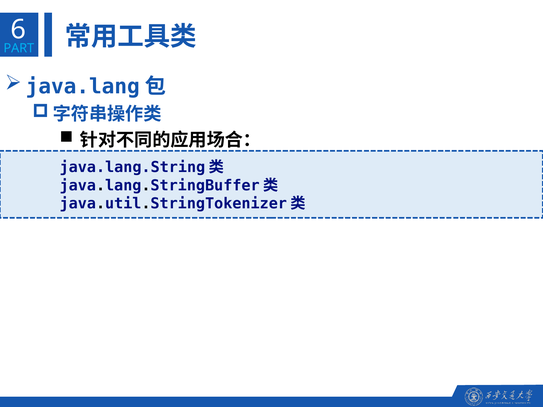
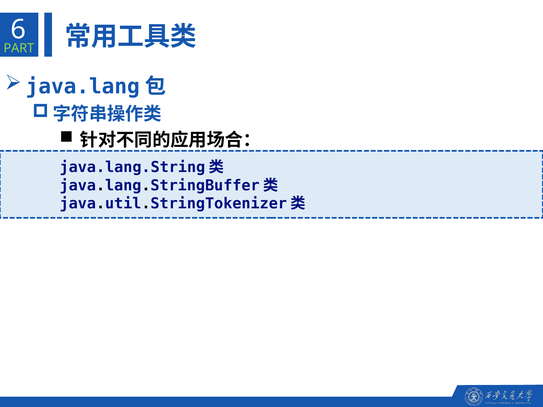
PART colour: light blue -> light green (19, 48)
